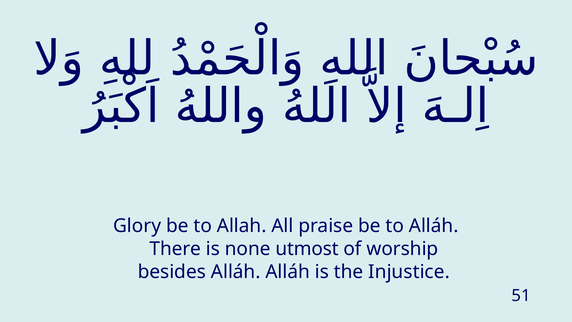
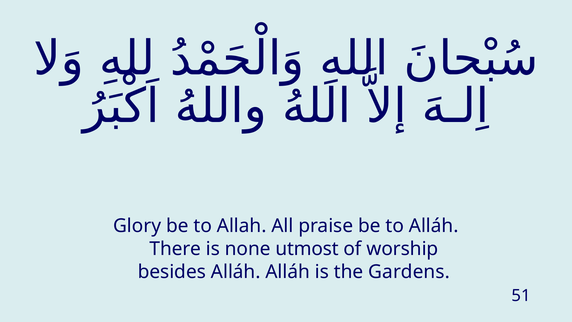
Injustice: Injustice -> Gardens (409, 272)
